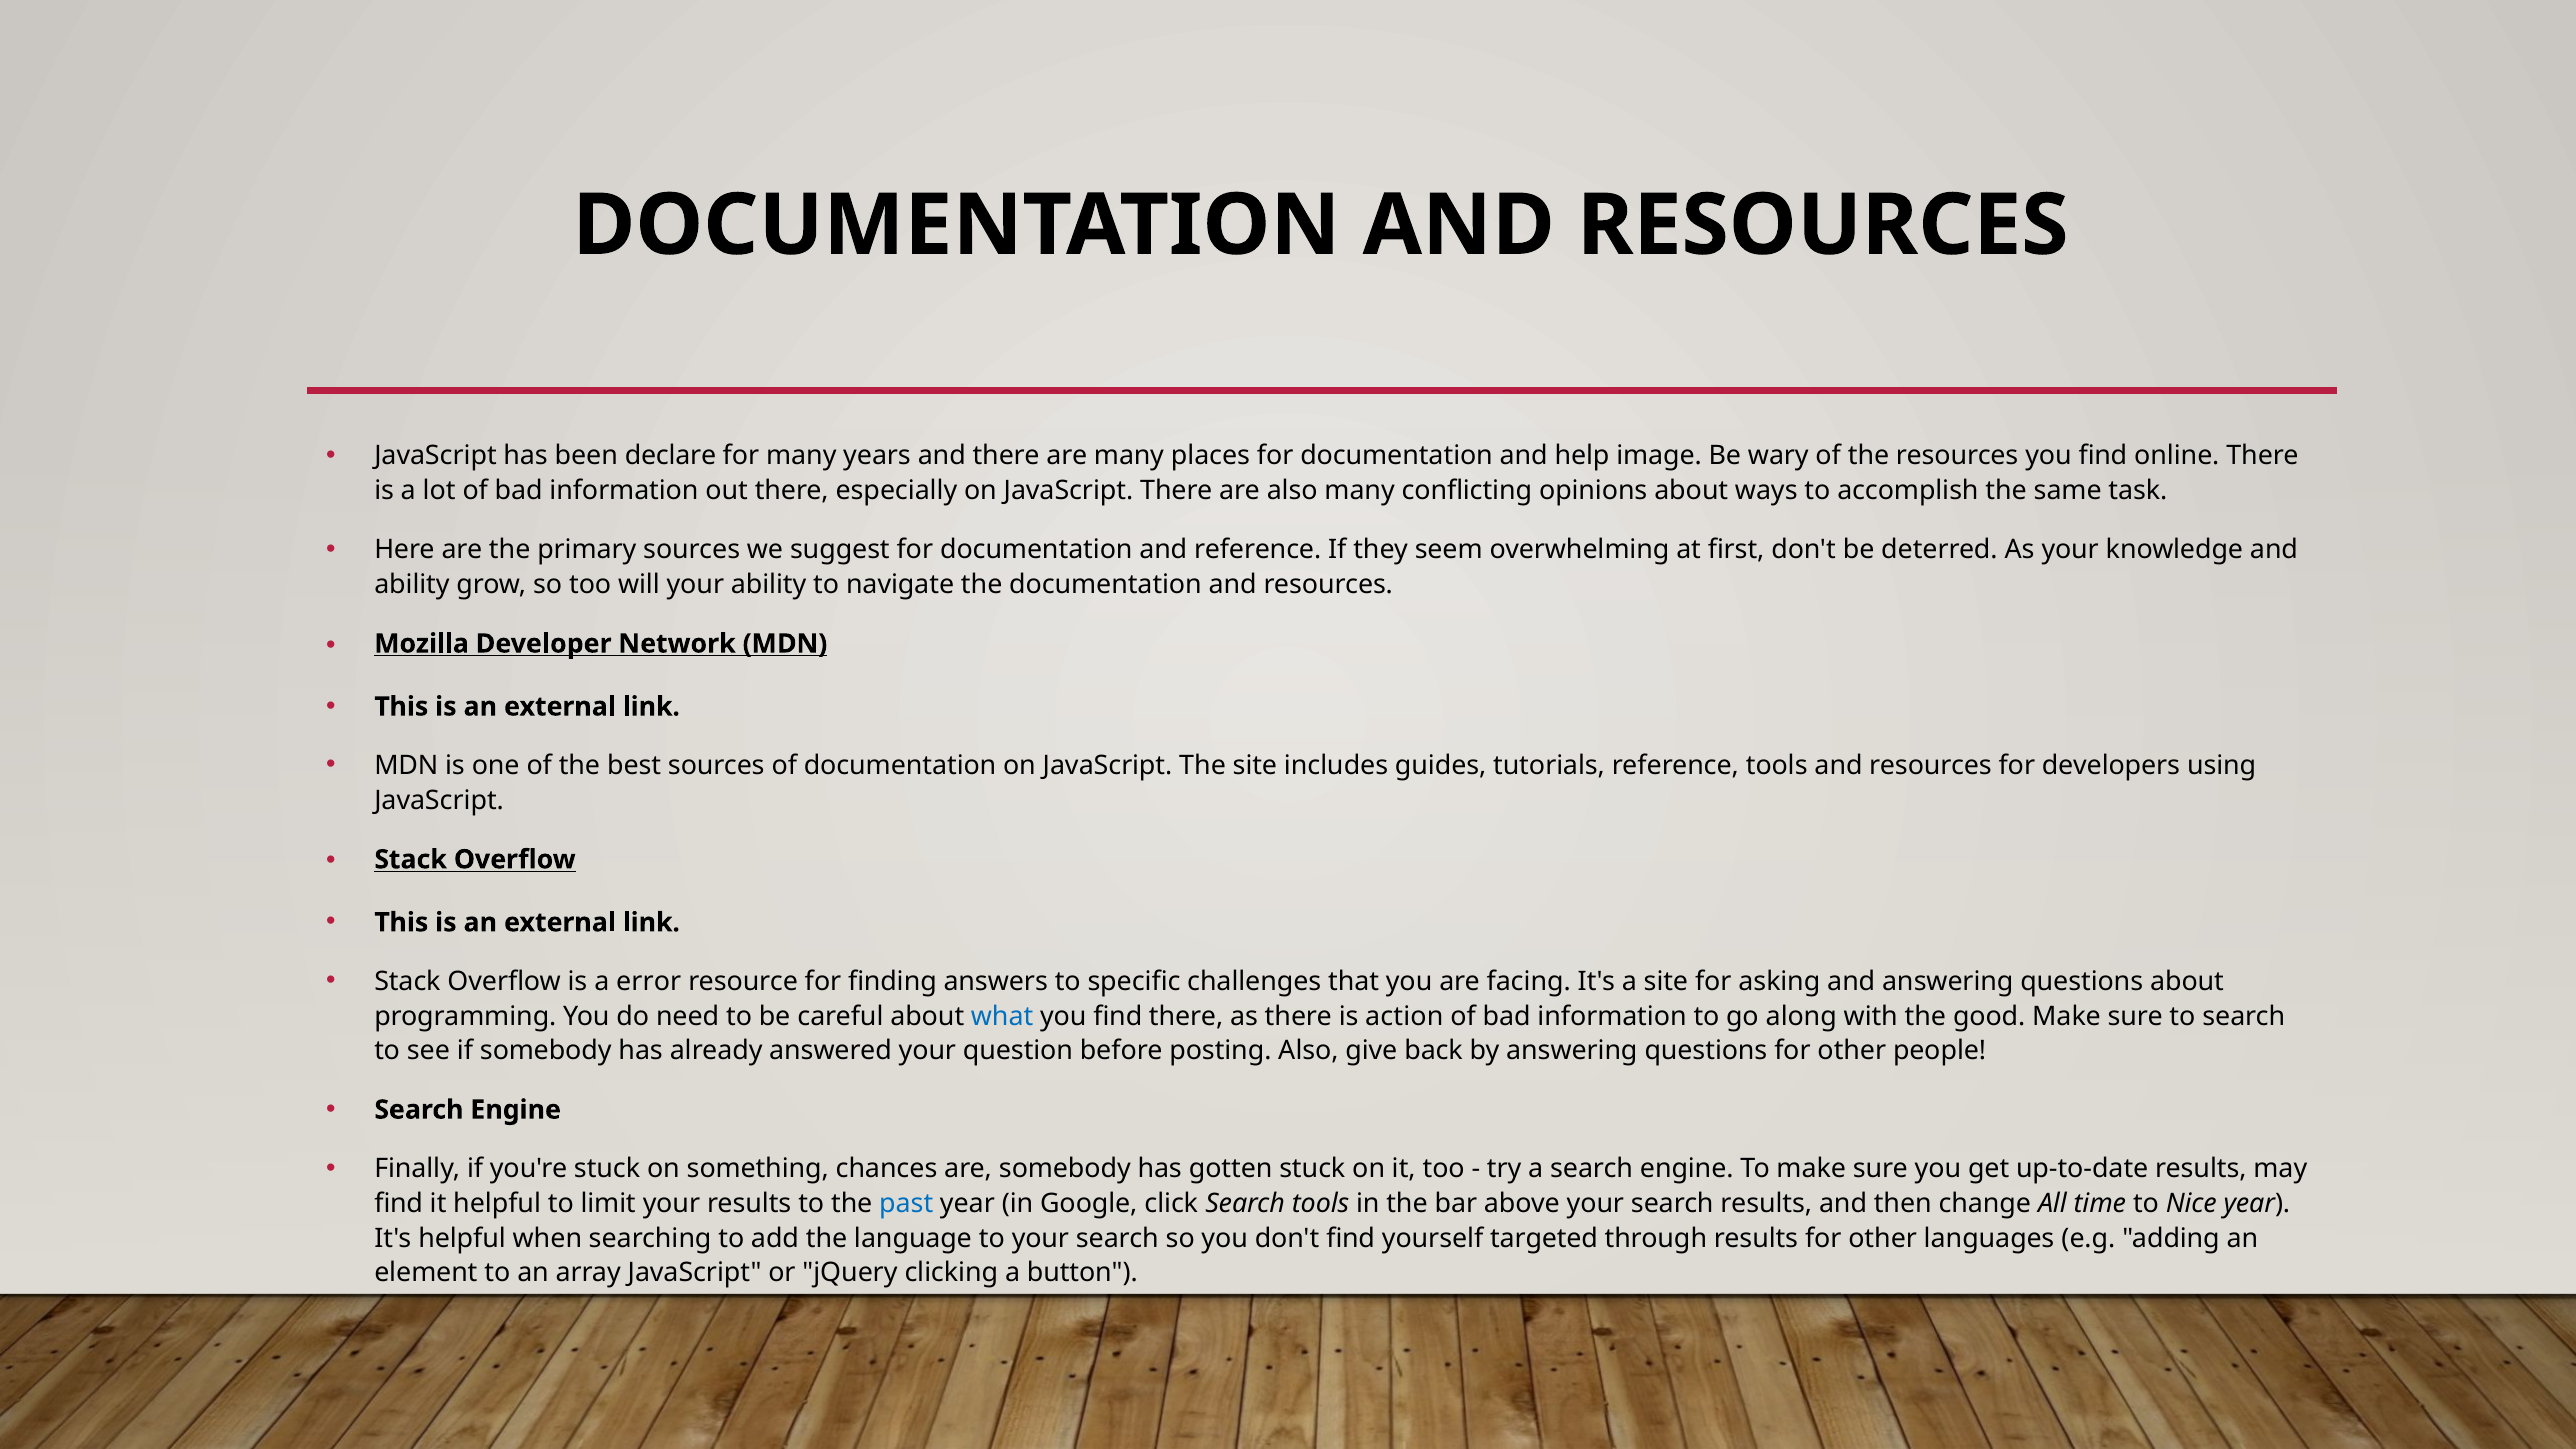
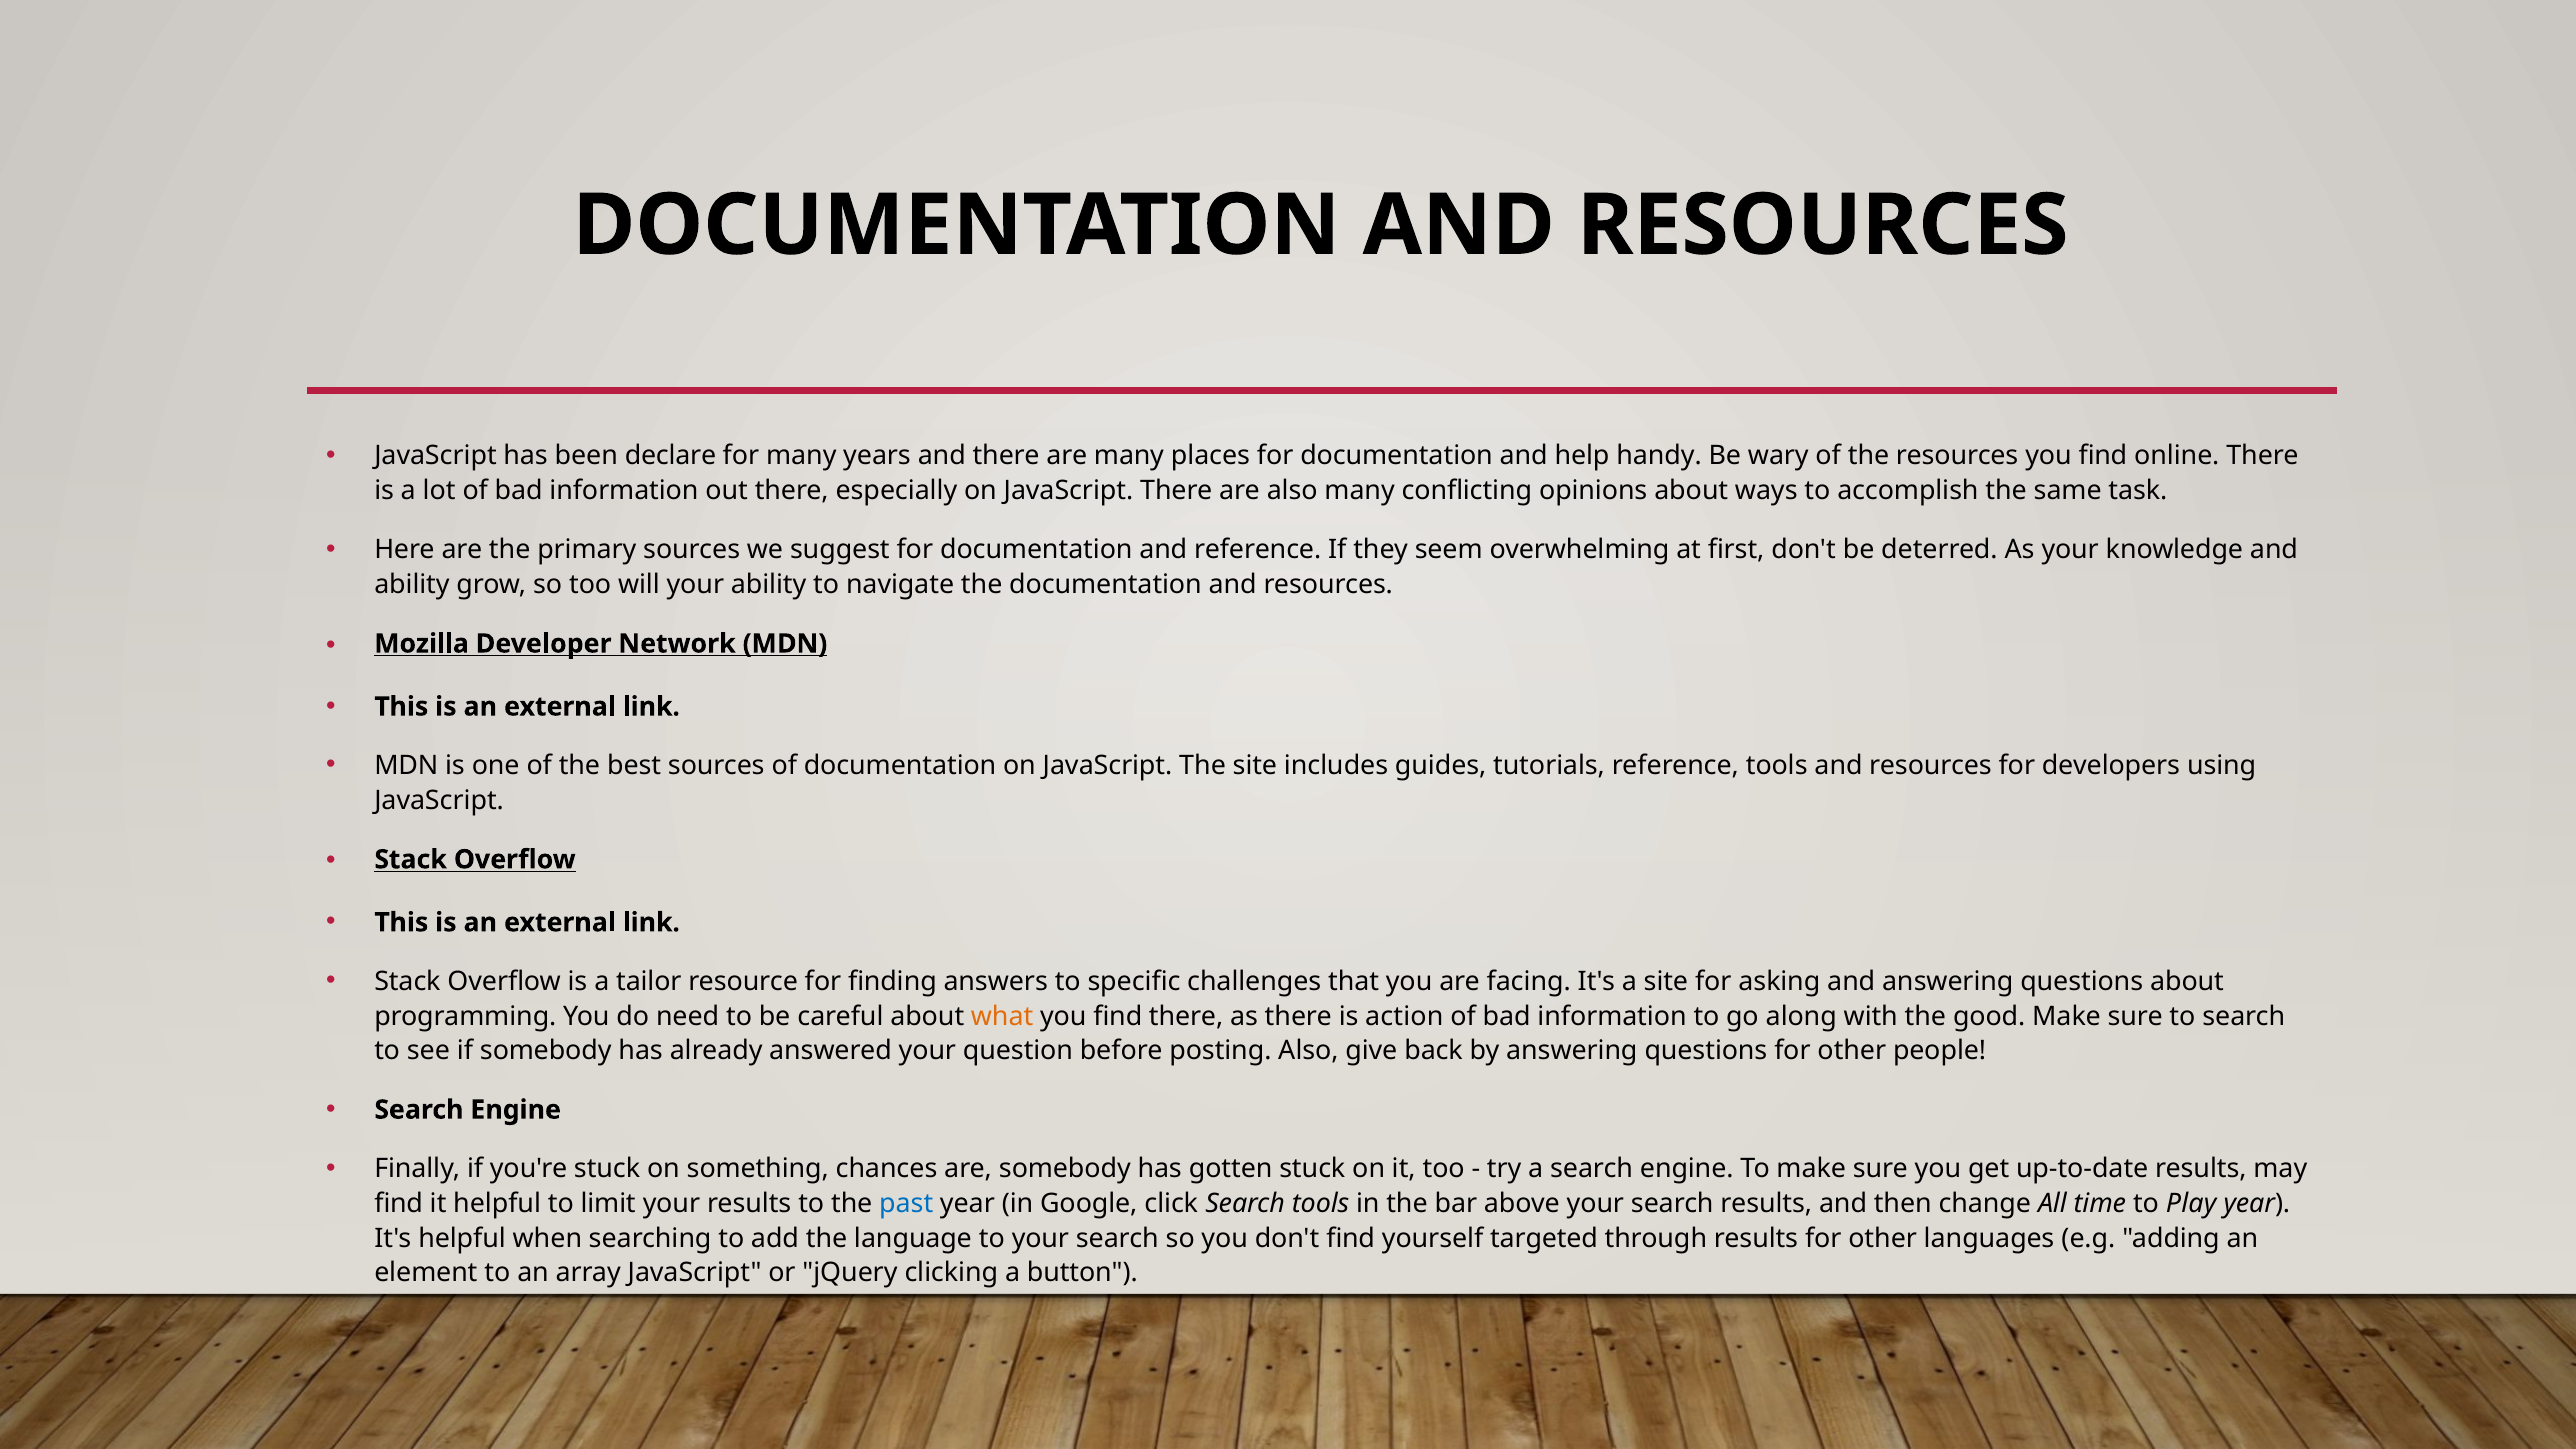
image: image -> handy (1659, 456)
error: error -> tailor (649, 981)
what colour: blue -> orange (1002, 1016)
Nice: Nice -> Play (2191, 1203)
